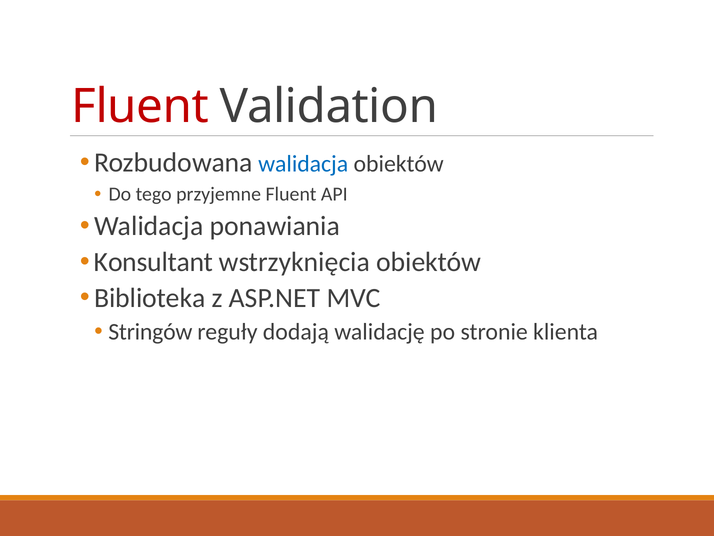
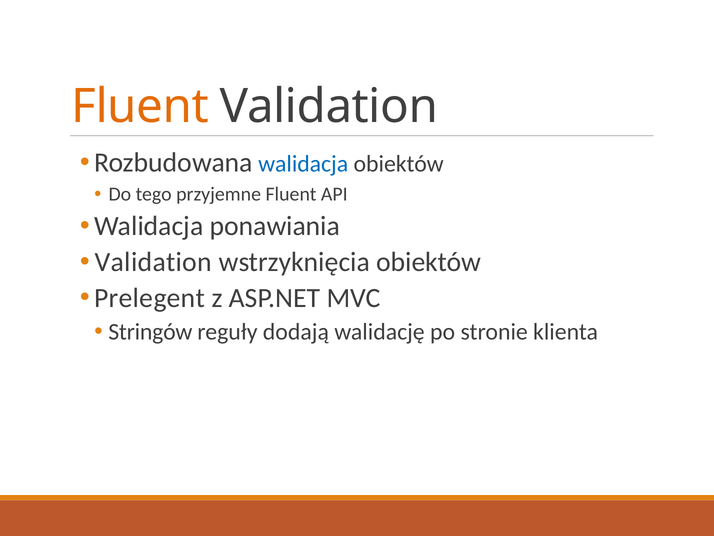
Fluent colour: red -> orange (140, 107)
Konsultant: Konsultant -> Validation (153, 262)
Biblioteka: Biblioteka -> Prelegent (150, 298)
